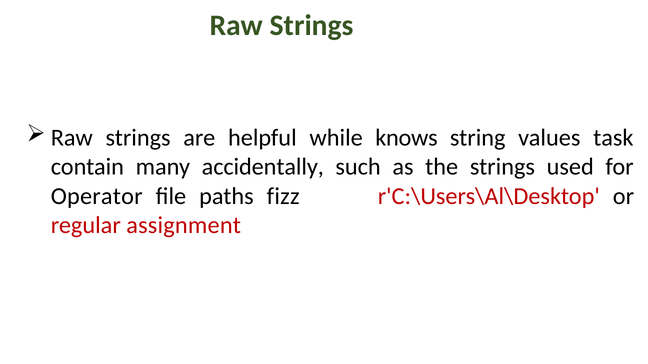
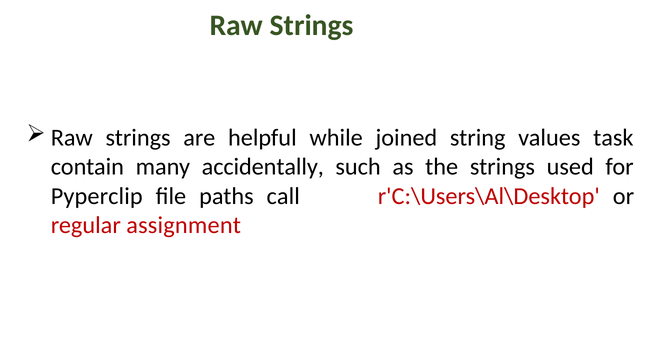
knows: knows -> joined (406, 138)
Operator: Operator -> Pyperclip (97, 196)
fizz: fizz -> call (283, 196)
